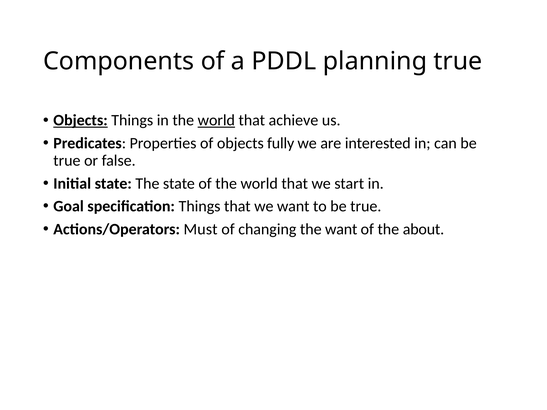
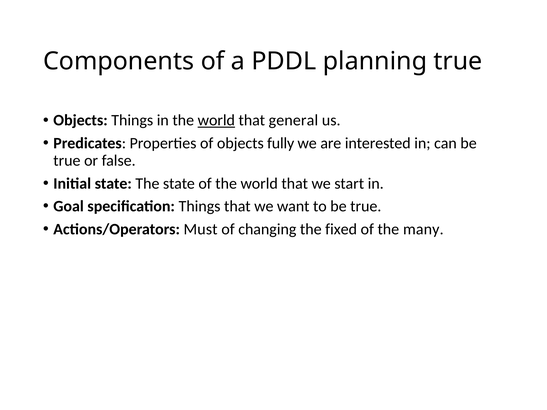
Objects underline: present -> none (80, 120)
achieve: achieve -> general (293, 120)
the want: want -> fixed (341, 229)
about: about -> many (423, 229)
